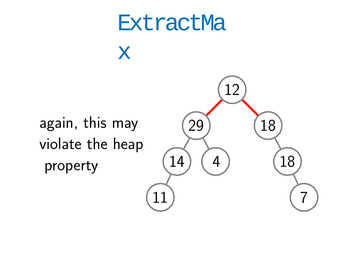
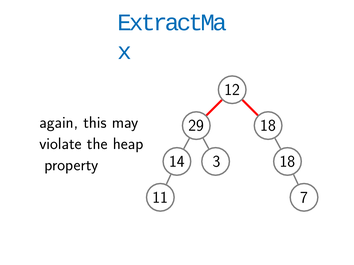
4: 4 -> 3 (217, 162)
